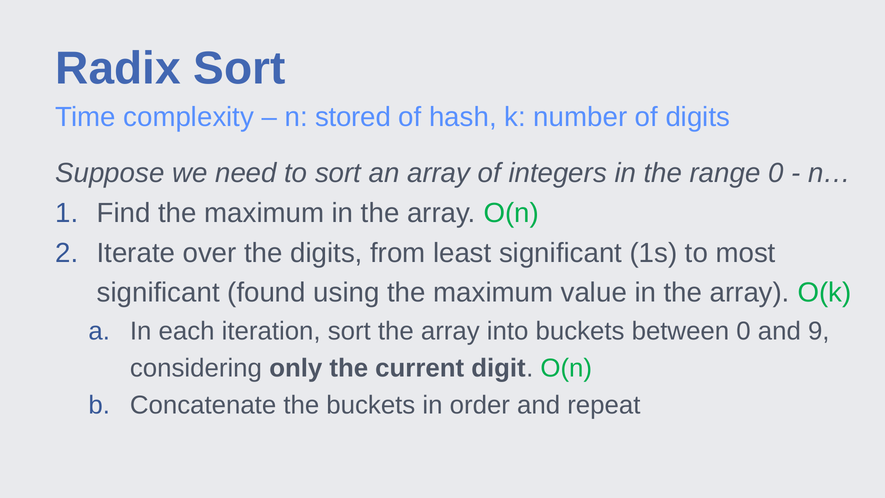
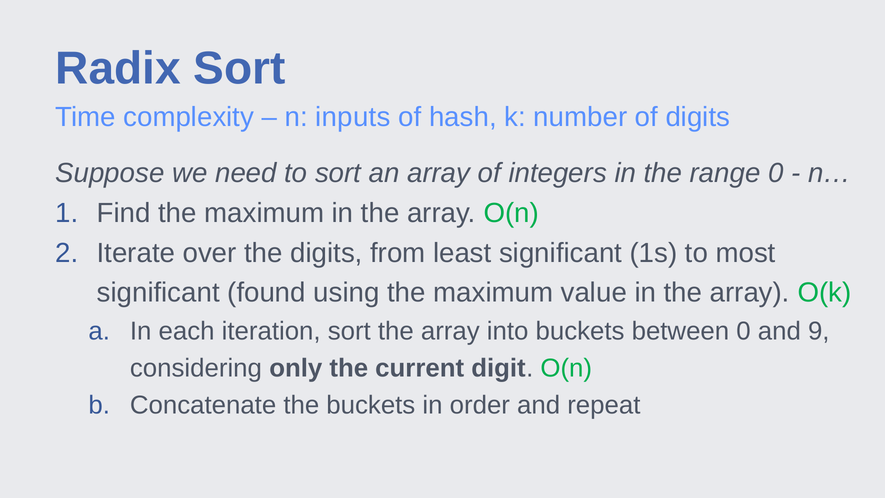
stored: stored -> inputs (353, 117)
